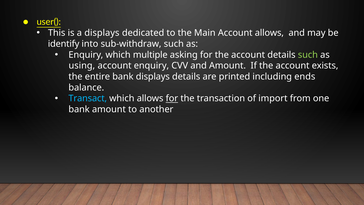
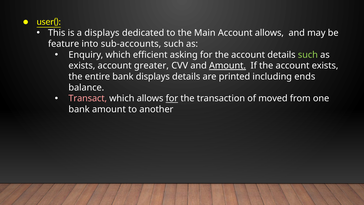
identify: identify -> feature (64, 44)
sub-withdraw: sub-withdraw -> sub-accounts (131, 44)
multiple: multiple -> efficient (150, 55)
using: using -> exists (82, 66)
account enquiry: enquiry -> greater (151, 66)
Amount underline: none -> present (227, 66)
Transact colour: light blue -> pink (88, 98)
import: import -> moved (273, 98)
